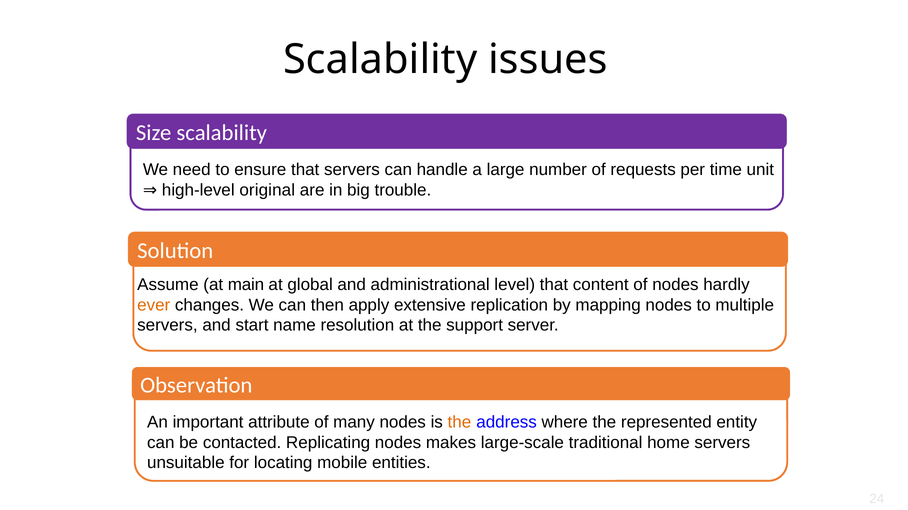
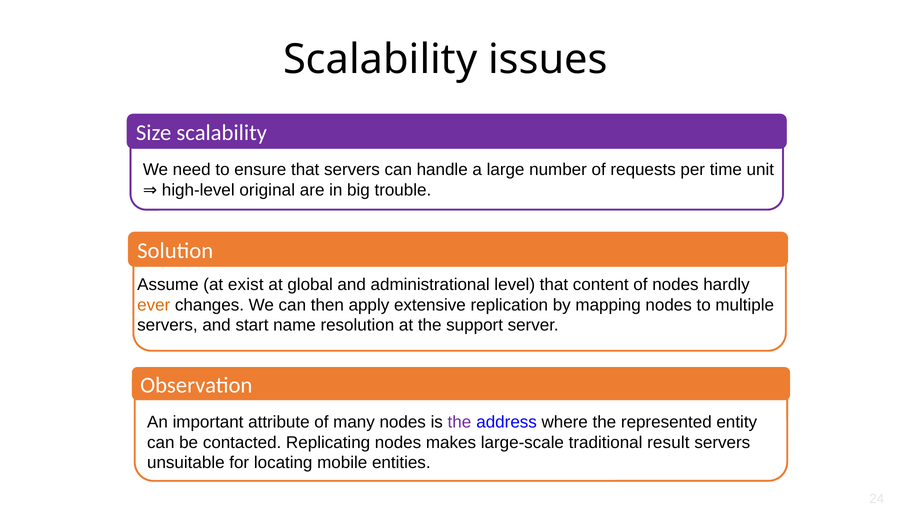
main: main -> exist (246, 285)
the colour: orange -> purple (459, 423)
home: home -> result (668, 443)
